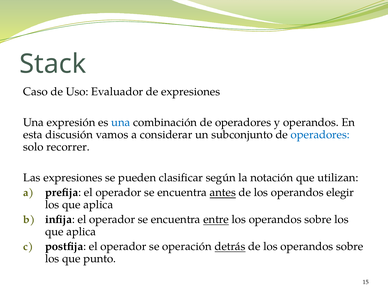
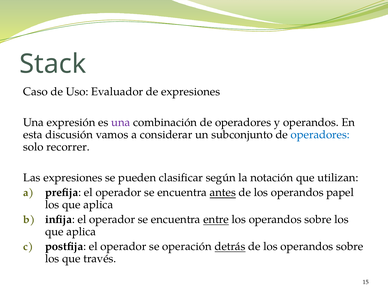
una colour: blue -> purple (121, 122)
elegir: elegir -> papel (340, 192)
punto: punto -> través (100, 259)
